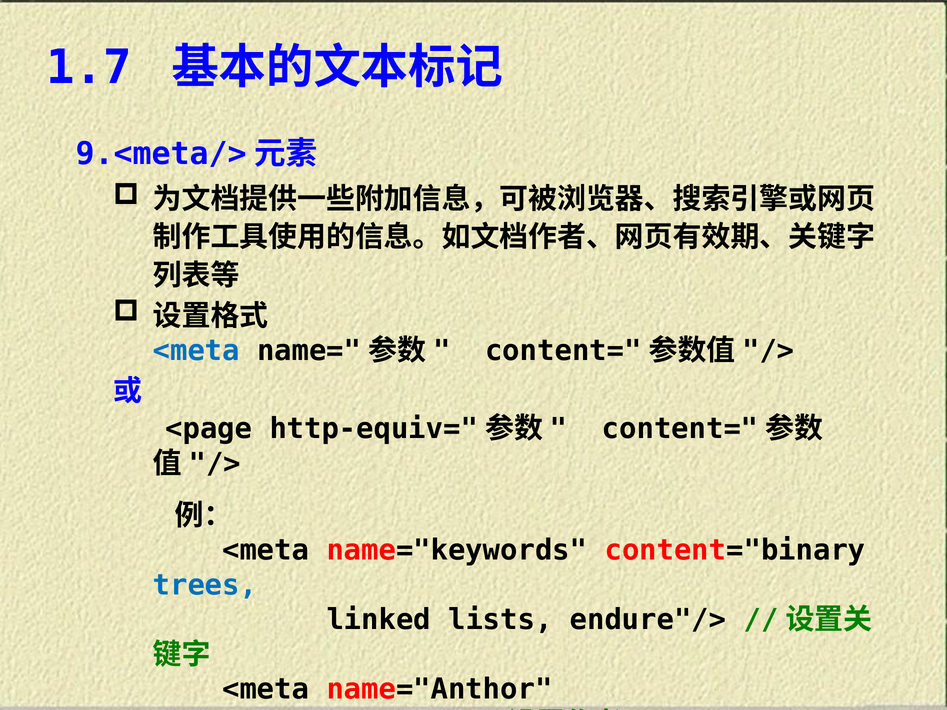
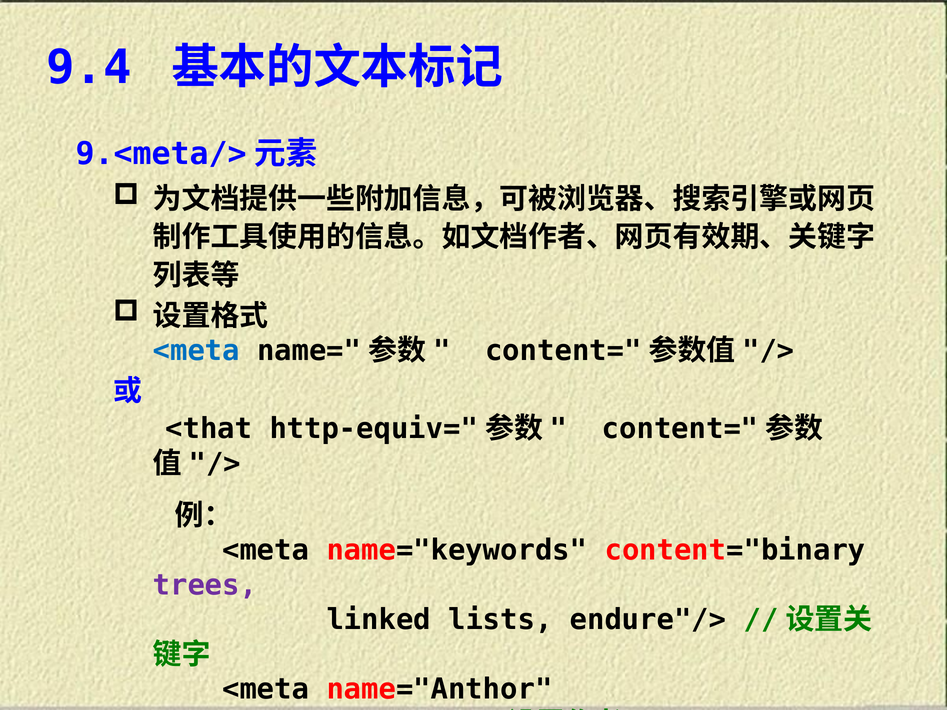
1.7: 1.7 -> 9.4 (89, 67)
<page: <page -> <that (209, 429)
trees colour: blue -> purple (205, 585)
